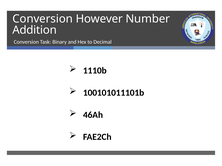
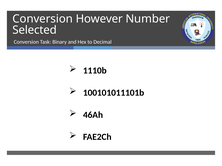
Addition: Addition -> Selected (35, 30)
